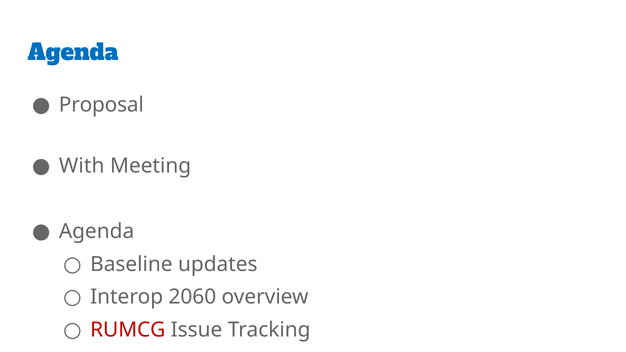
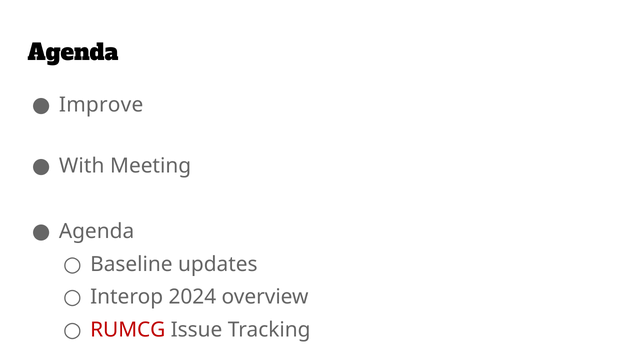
Agenda colour: blue -> black (73, 53)
Proposal: Proposal -> Improve (101, 105)
2060: 2060 -> 2024 (192, 297)
